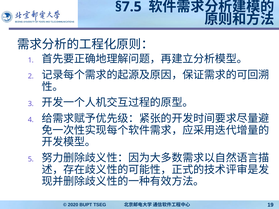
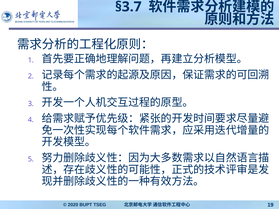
§7.5: §7.5 -> §3.7 (128, 7)
